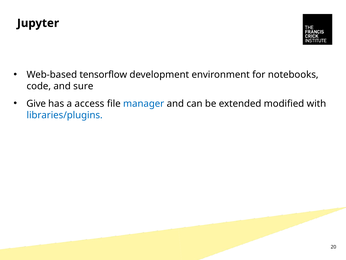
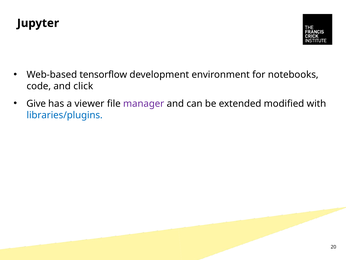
sure: sure -> click (83, 86)
access: access -> viewer (89, 103)
manager colour: blue -> purple (144, 103)
